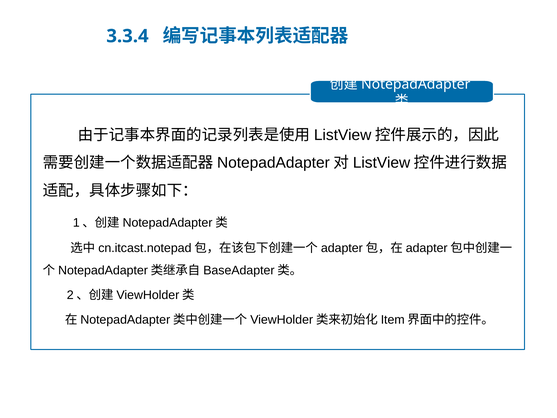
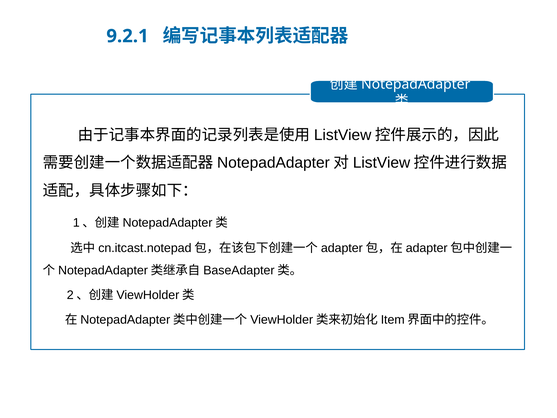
3.3.4: 3.3.4 -> 9.2.1 (127, 36)
